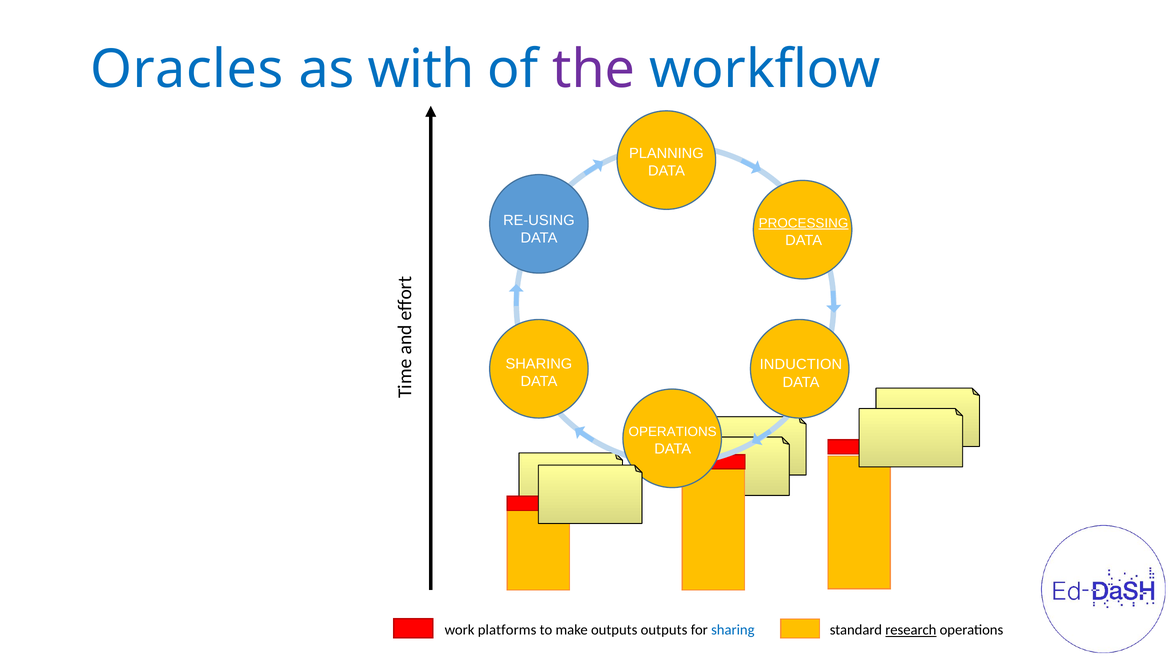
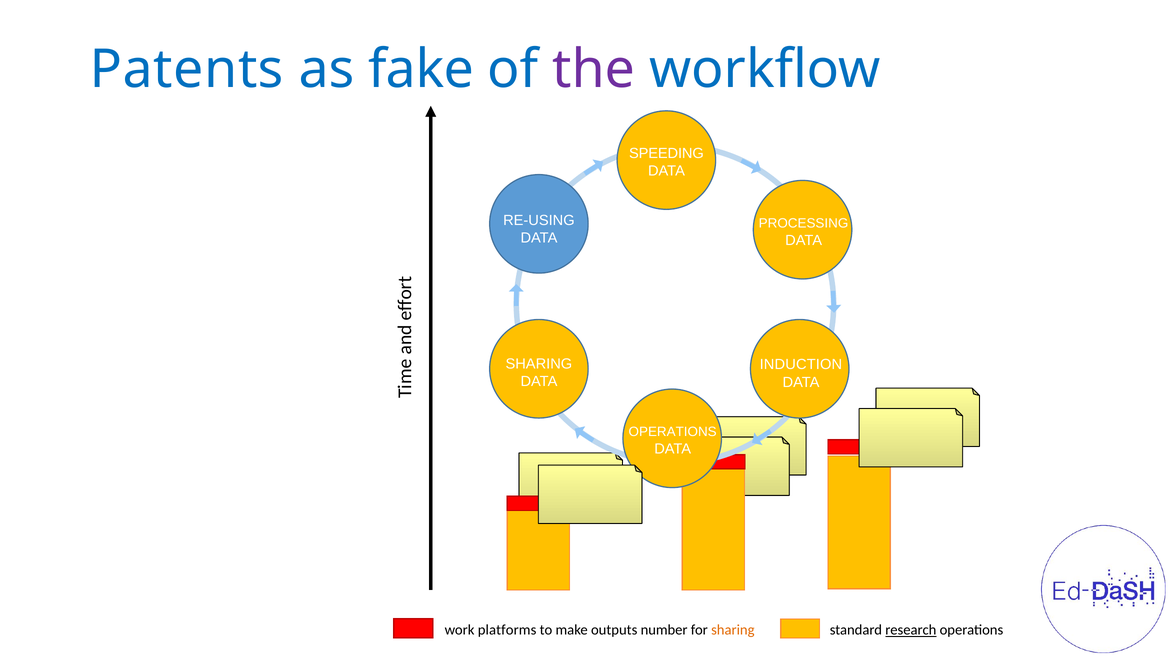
Oracles: Oracles -> Patents (187, 70)
with: with -> fake (421, 70)
PLANNING: PLANNING -> SPEEDING (666, 153)
PROCESSING underline: present -> none (804, 223)
outputs outputs: outputs -> number (664, 630)
sharing colour: blue -> orange (733, 630)
